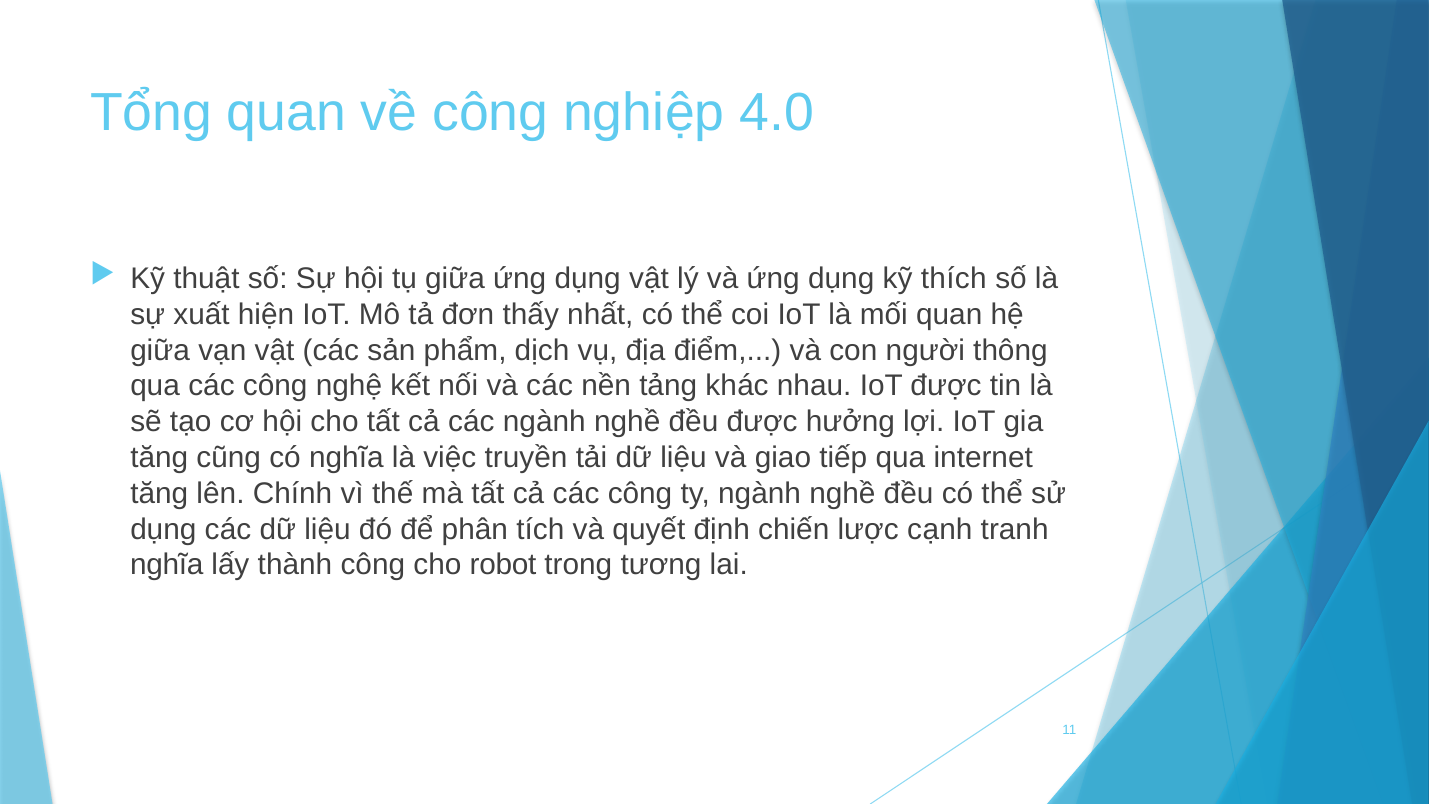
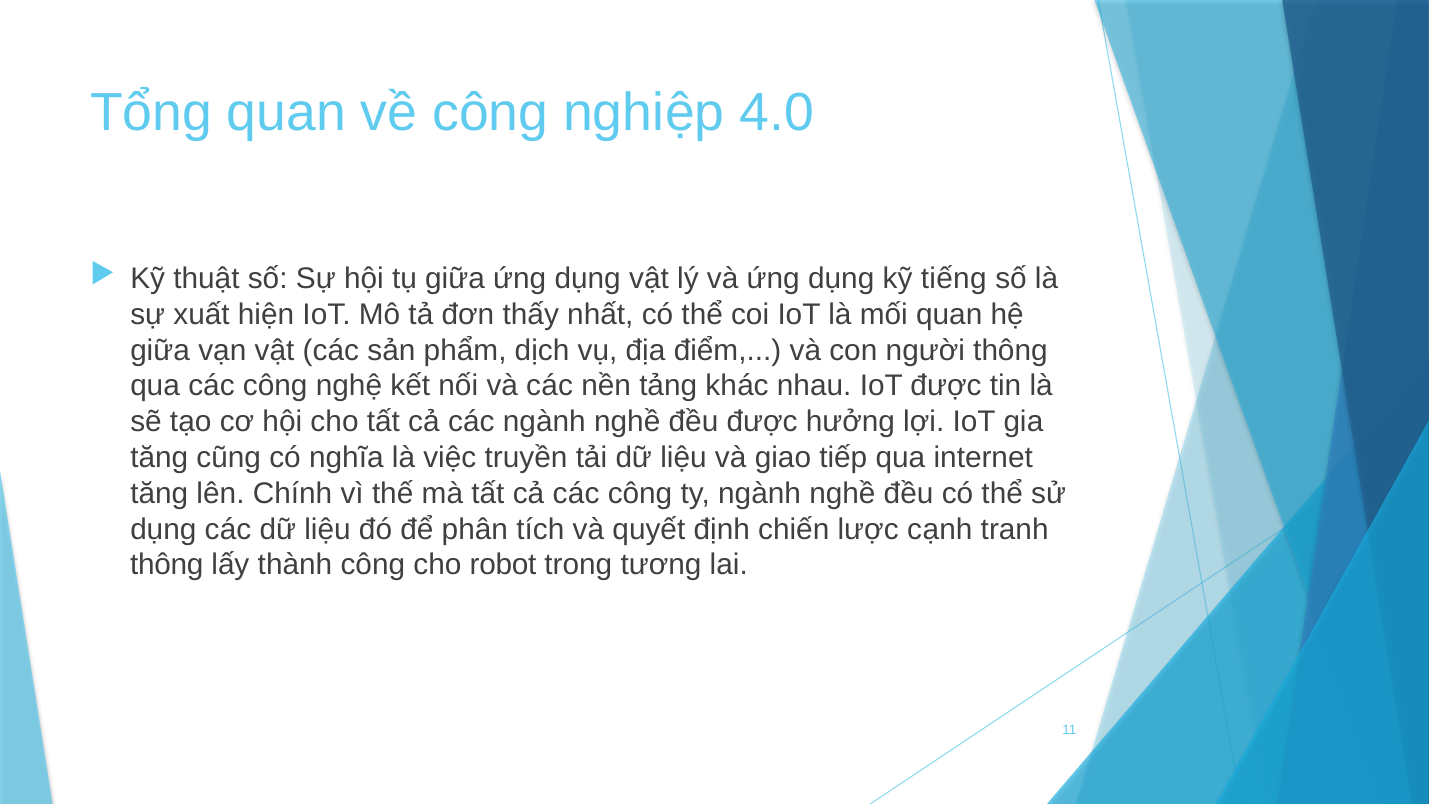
thích: thích -> tiếng (954, 279)
nghĩa: nghĩa -> thông (167, 565)
